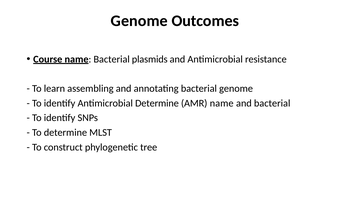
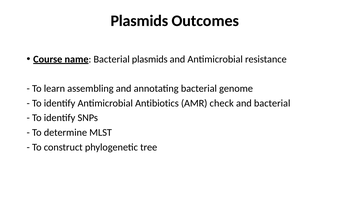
Genome: Genome -> Plasmids (139, 21)
Antimicrobial Determine: Determine -> Antibiotics (157, 103)
AMR name: name -> check (222, 103)
